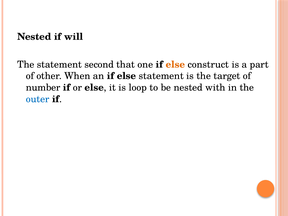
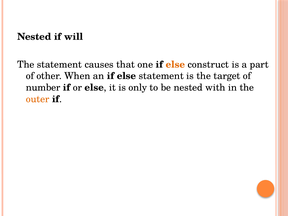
second: second -> causes (99, 64)
loop: loop -> only (138, 88)
outer colour: blue -> orange (38, 99)
